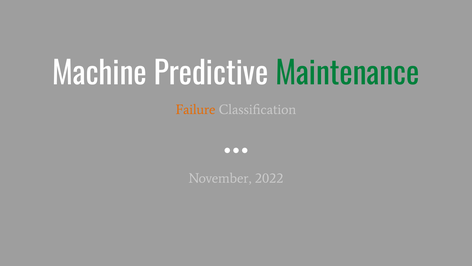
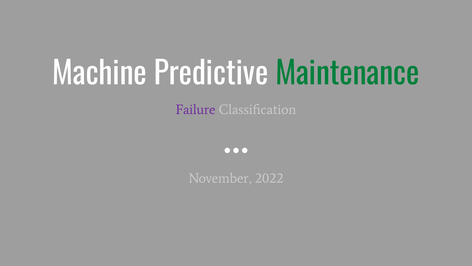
Failure colour: orange -> purple (196, 109)
